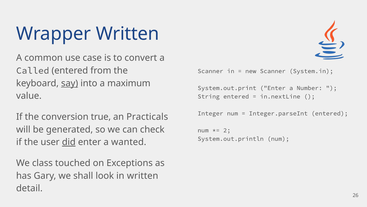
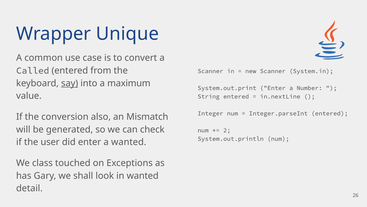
Wrapper Written: Written -> Unique (127, 34)
true: true -> also (101, 116)
Practicals: Practicals -> Mismatch (147, 116)
did underline: present -> none (69, 142)
in written: written -> wanted (143, 175)
